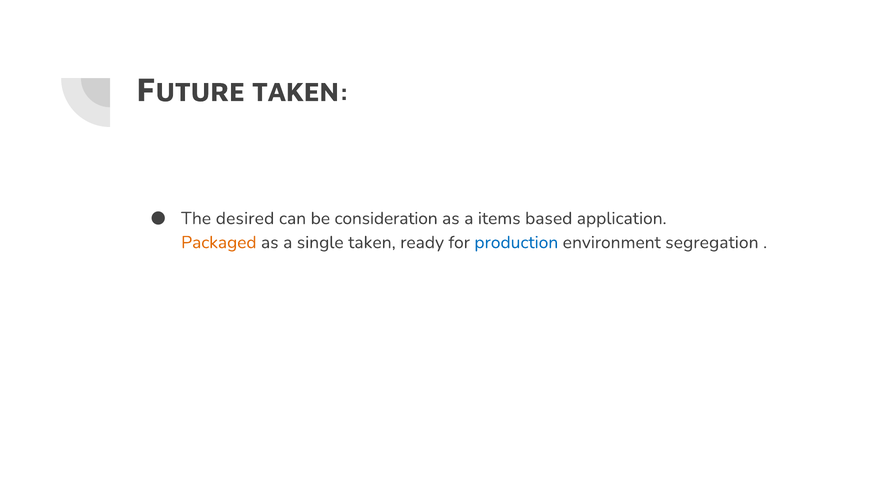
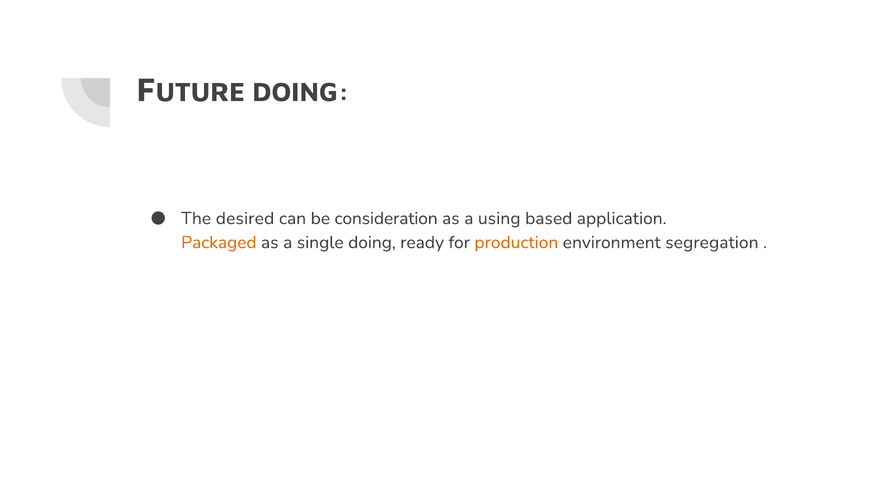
TAKEN: TAKEN -> DOING (301, 92)
items: items -> using (499, 218)
single taken: taken -> doing (372, 242)
production colour: blue -> orange (516, 242)
